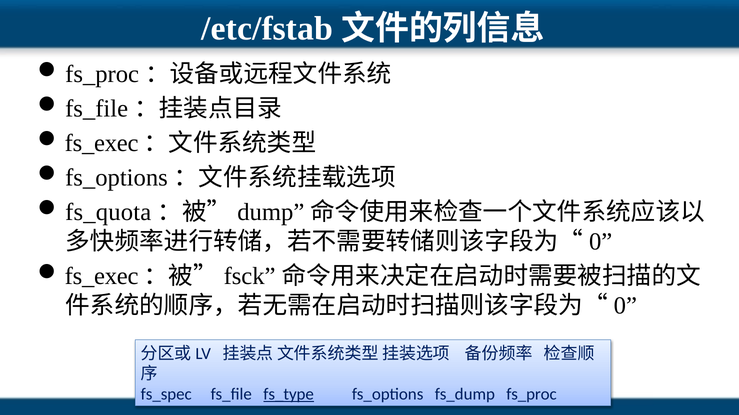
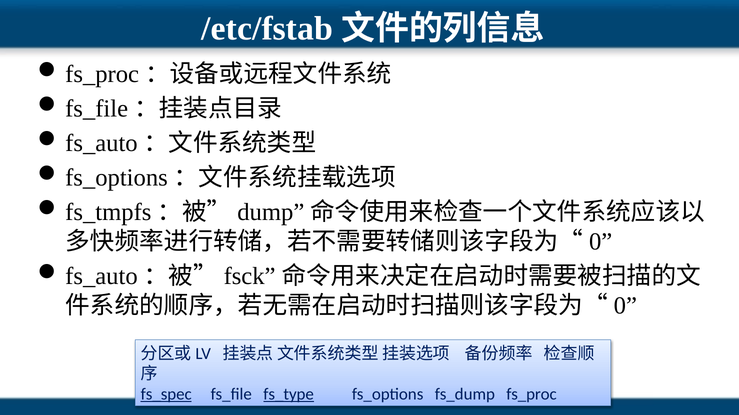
fs_exec: fs_exec -> fs_auto (101, 143)
fs_quota: fs_quota -> fs_tmpfs (108, 212)
fs_exec: fs_exec -> fs_auto (101, 276)
fs_spec underline: none -> present (166, 395)
